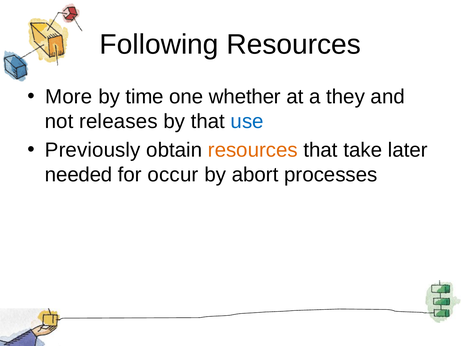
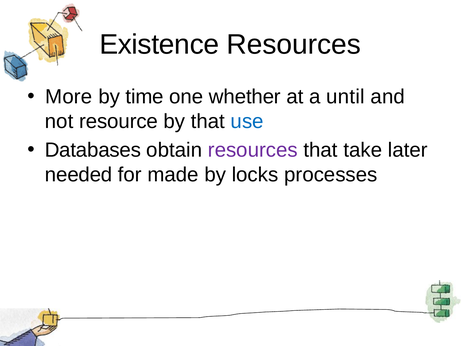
Following: Following -> Existence (159, 45)
they: they -> until (345, 97)
releases: releases -> resource (119, 121)
Previously: Previously -> Databases (93, 150)
resources colour: orange -> purple (253, 150)
occur: occur -> made (173, 175)
abort: abort -> locks (255, 175)
